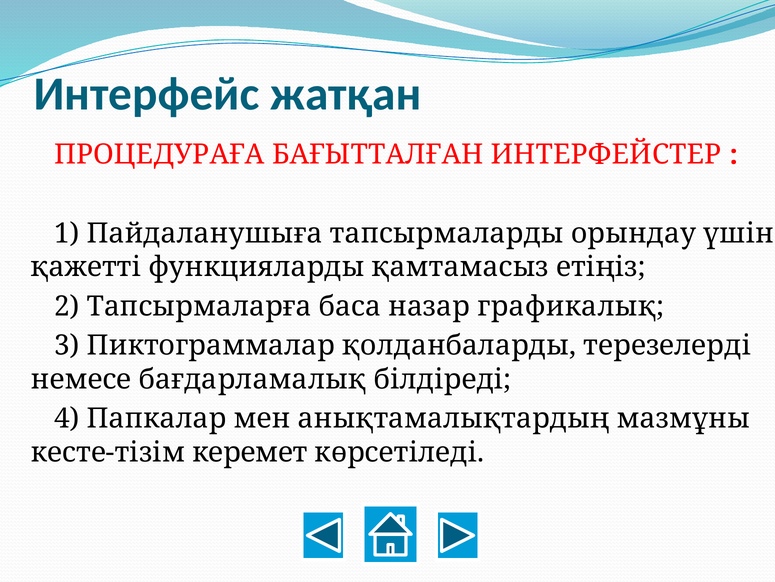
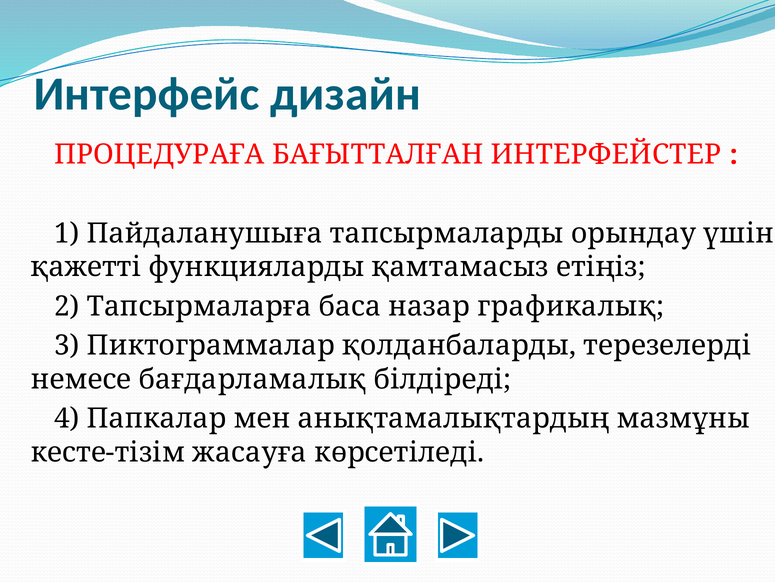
жатқан: жатқан -> дизайн (346, 94)
керемет: керемет -> жасауға (250, 452)
